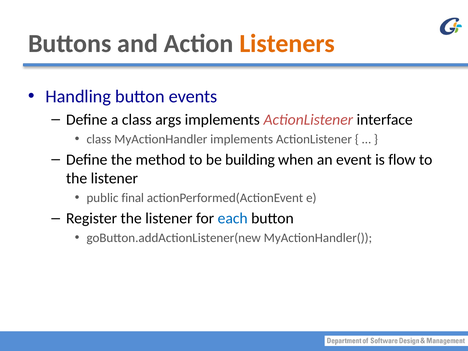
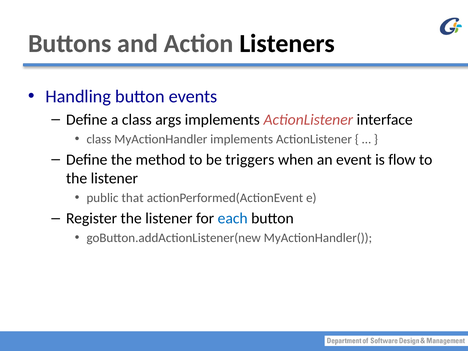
Listeners colour: orange -> black (287, 44)
building: building -> triggers (250, 160)
final: final -> that (133, 198)
